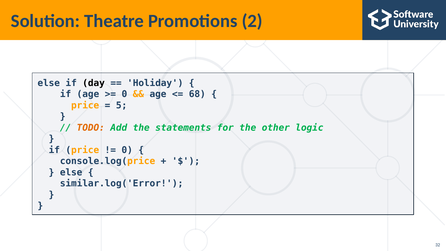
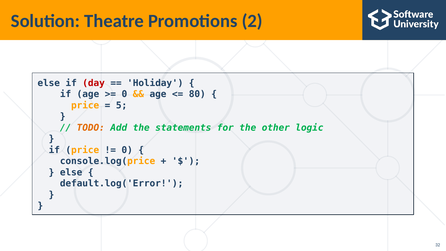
day colour: black -> red (94, 83)
68: 68 -> 80 (197, 94)
similar.log('Error: similar.log('Error -> default.log('Error (122, 183)
